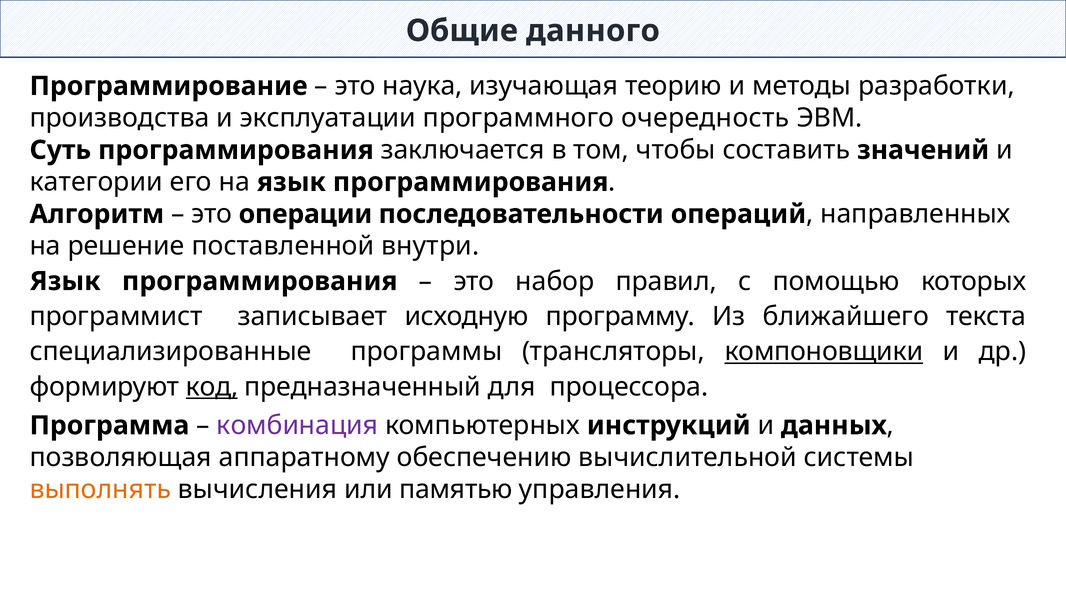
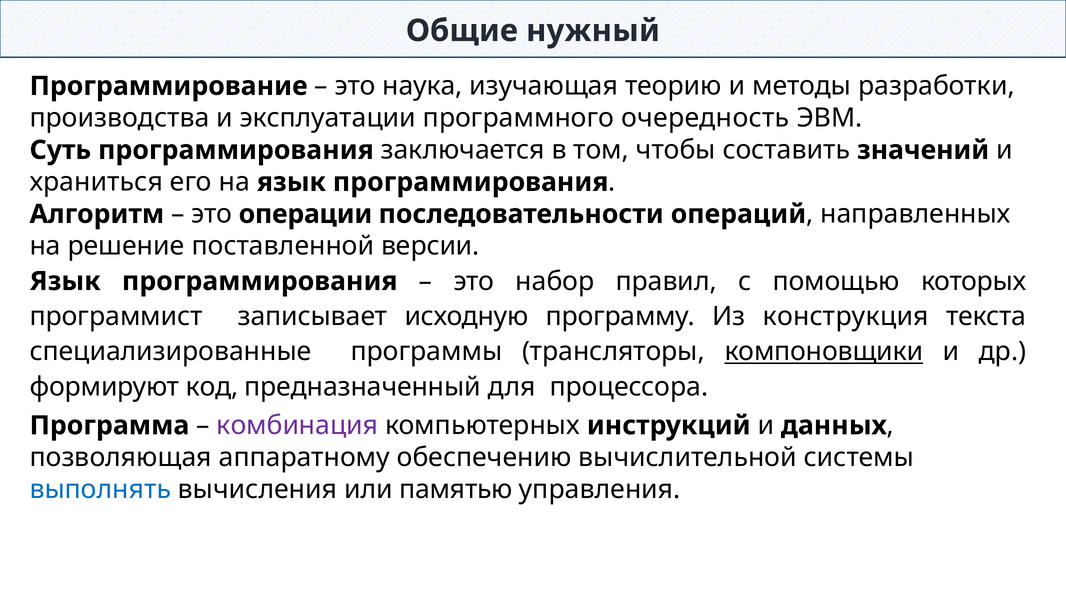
данного: данного -> нужный (593, 31)
категории: категории -> храниться (96, 182)
внутри: внутри -> версии (430, 246)
ближайшего: ближайшего -> конструкция (846, 316)
код underline: present -> none (212, 387)
выполнять colour: orange -> blue (100, 489)
